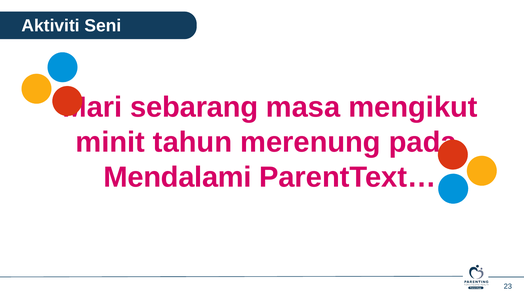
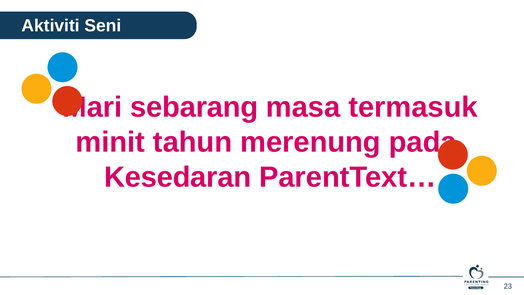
mengikut: mengikut -> termasuk (413, 107)
Mendalami: Mendalami -> Kesedaran (178, 177)
